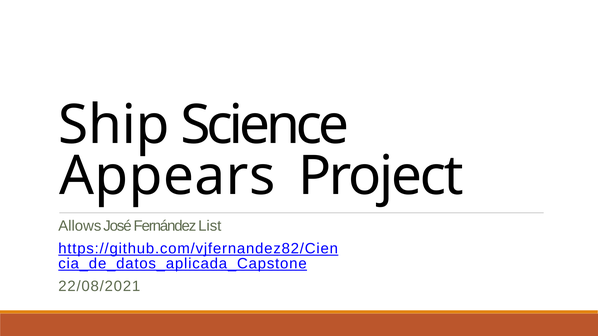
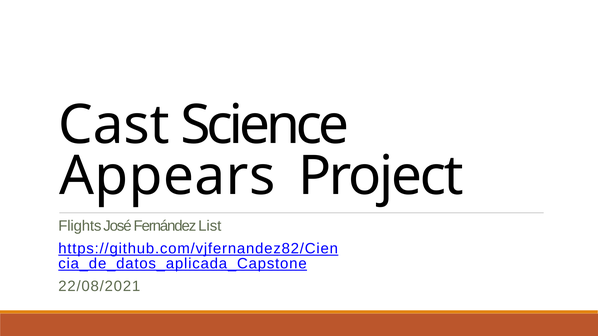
Ship: Ship -> Cast (114, 125)
Allows: Allows -> Flights (80, 226)
